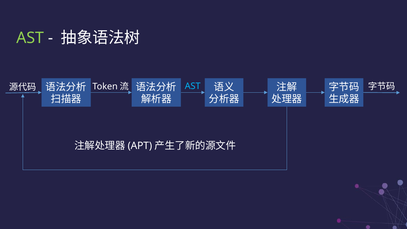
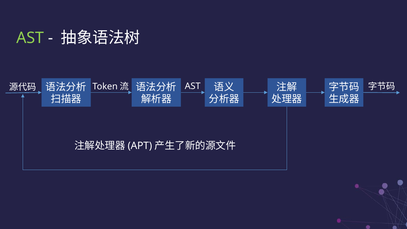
AST colour: light blue -> white (193, 86)
